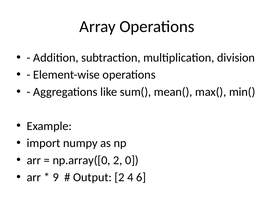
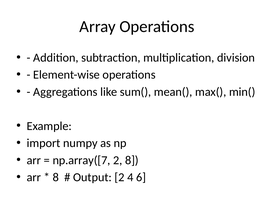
np.array([0: np.array([0 -> np.array([7 (81, 160)
2 0: 0 -> 8 (132, 160)
9: 9 -> 8 (56, 177)
